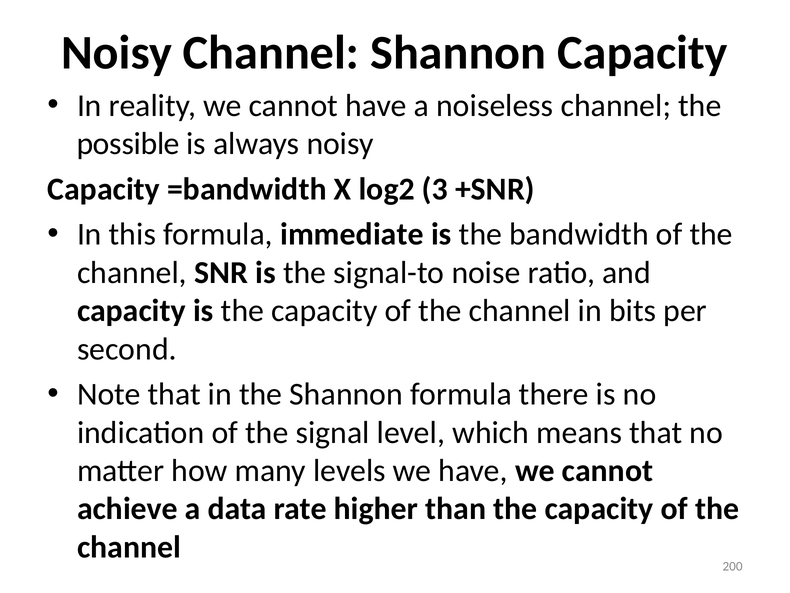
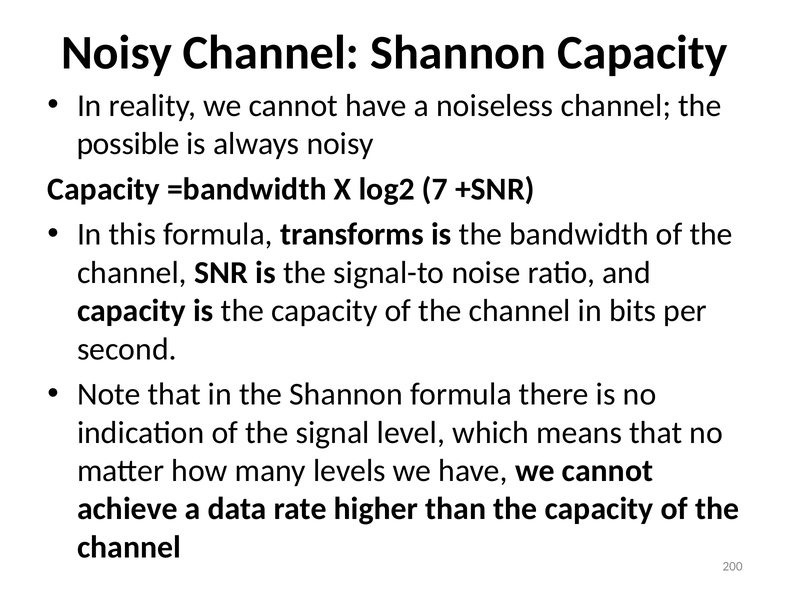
3: 3 -> 7 (435, 189)
immediate: immediate -> transforms (352, 234)
